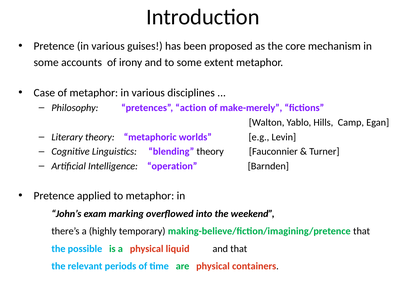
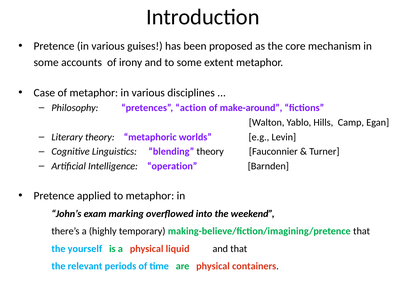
make-merely: make-merely -> make-around (251, 108)
possible: possible -> yourself (85, 249)
